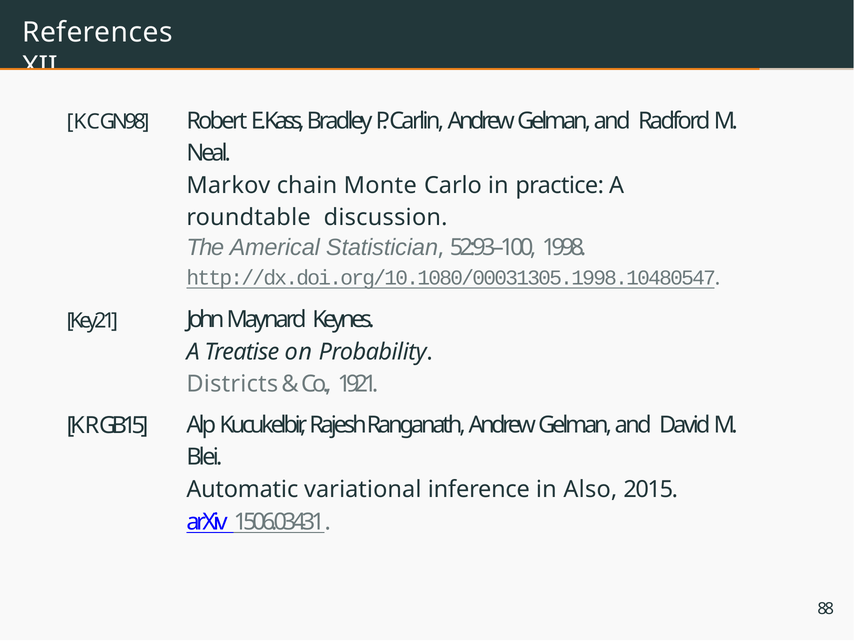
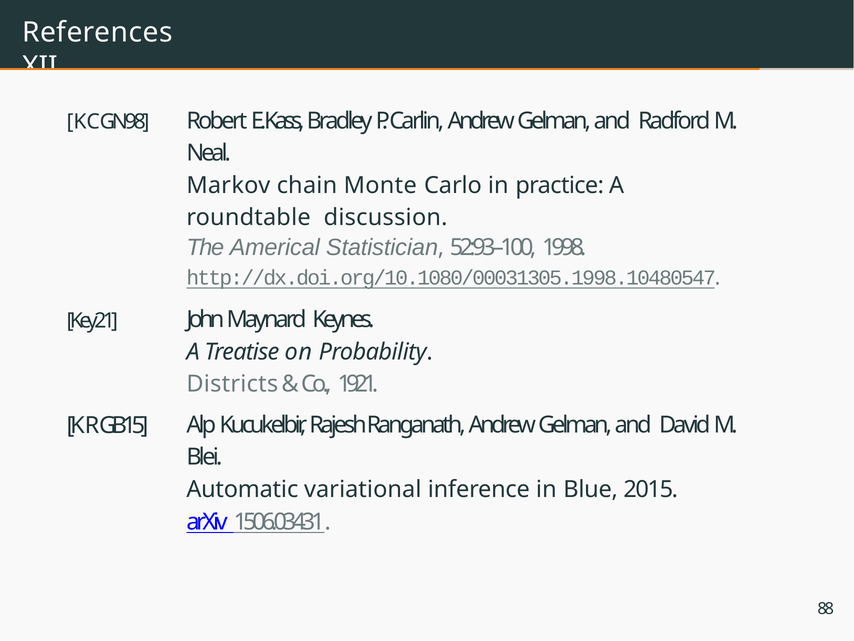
Also: Also -> Blue (591, 490)
